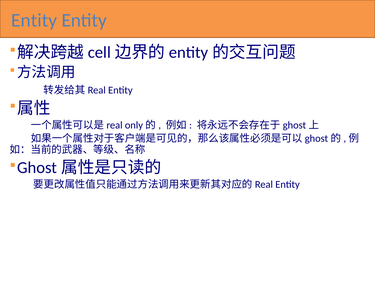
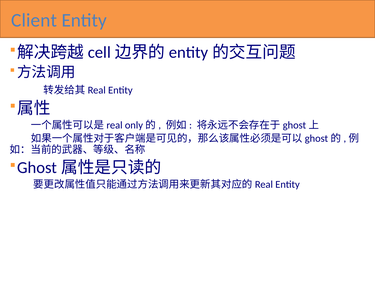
Entity: Entity -> Client (34, 20)
